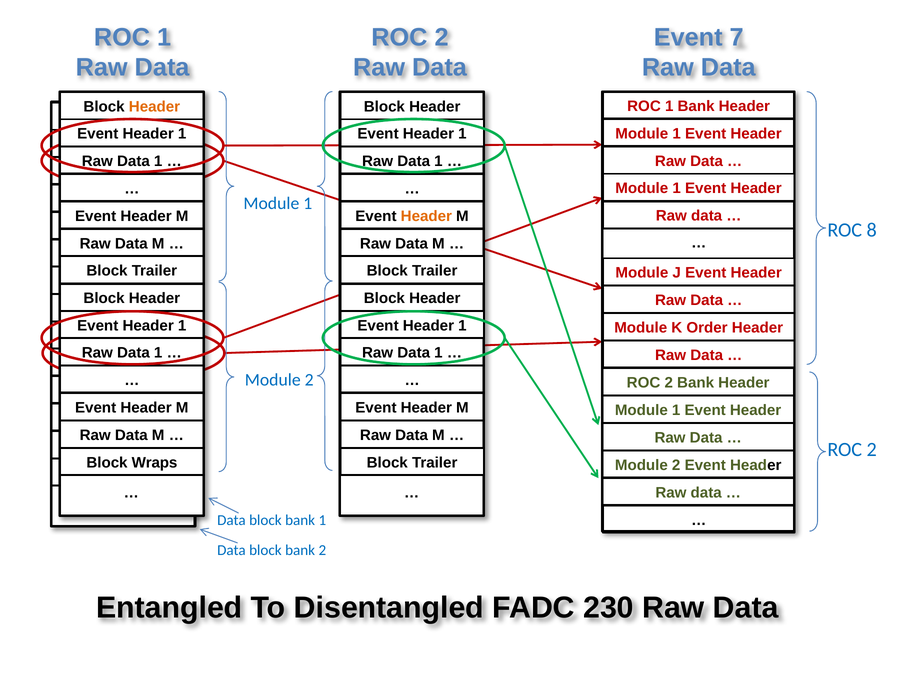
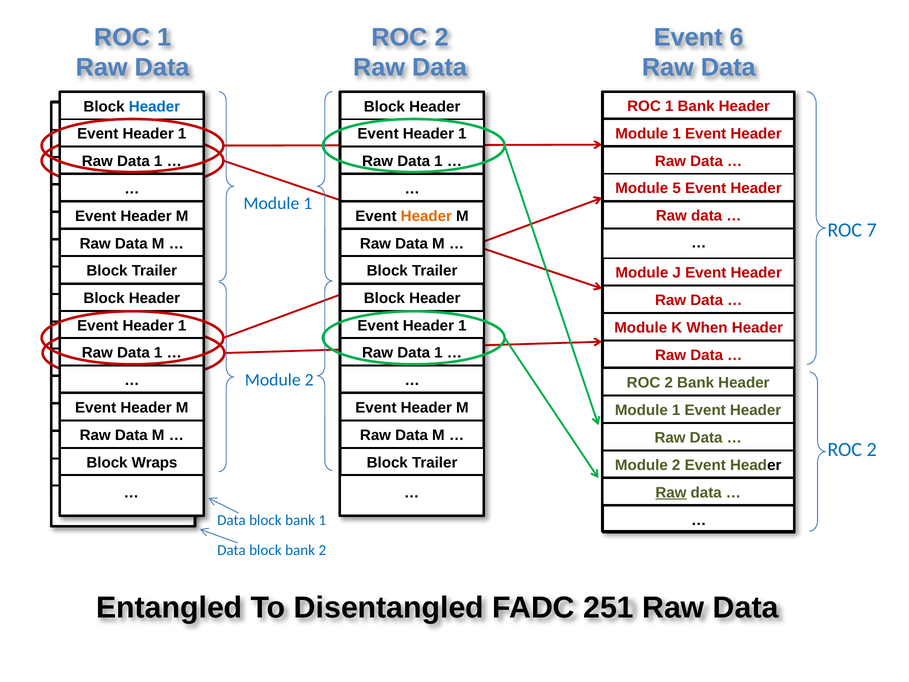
7: 7 -> 6 (737, 37)
Header colour: orange -> blue (154, 107)
1: 1 -> 5 (677, 188)
8: 8 -> 7 (872, 230)
Order: Order -> When (707, 328)
Raw underline: none -> present (671, 492)
230: 230 -> 251 (609, 608)
